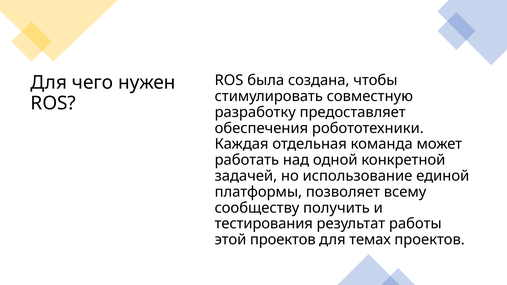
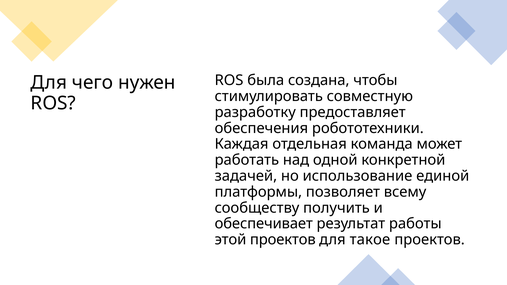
тестирования: тестирования -> обеспечивает (264, 224)
темах: темах -> такое (370, 240)
